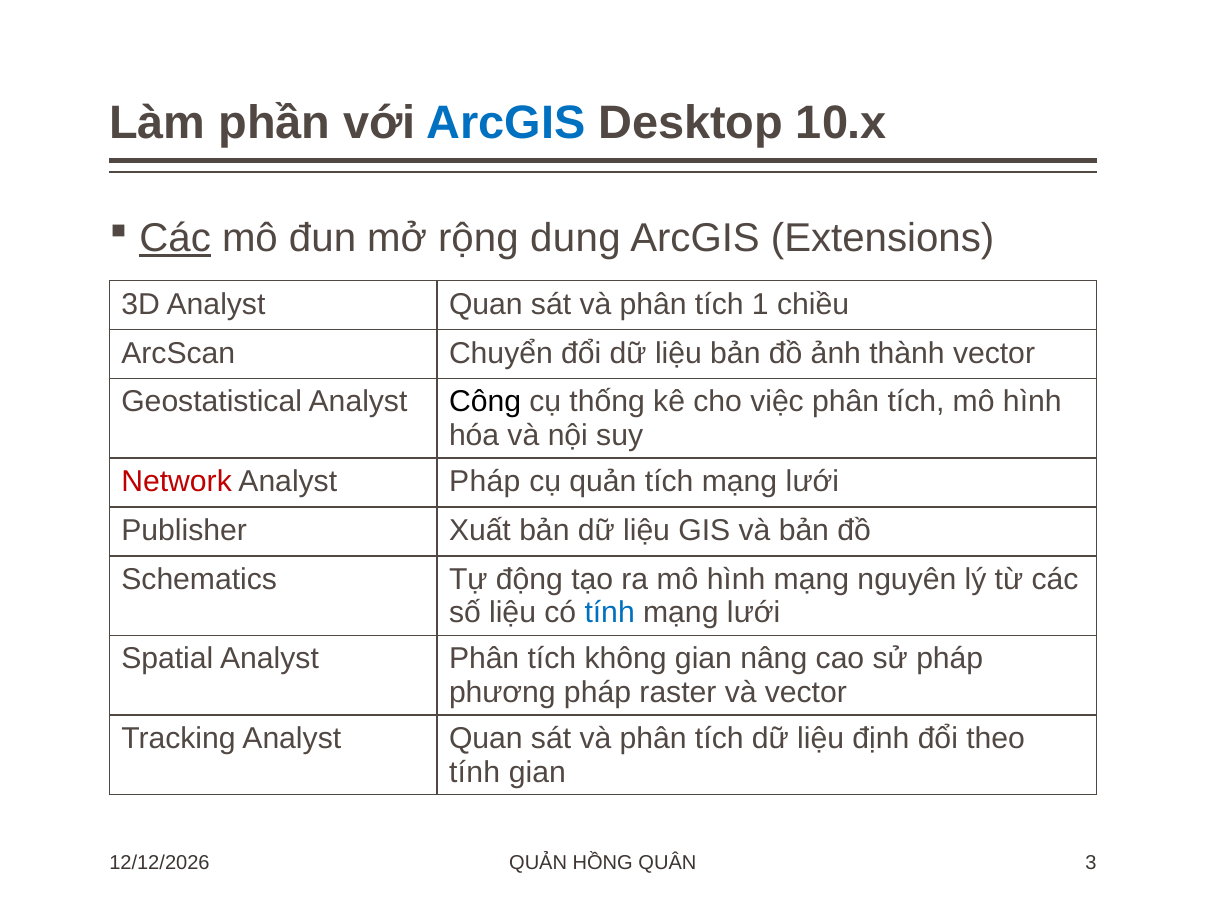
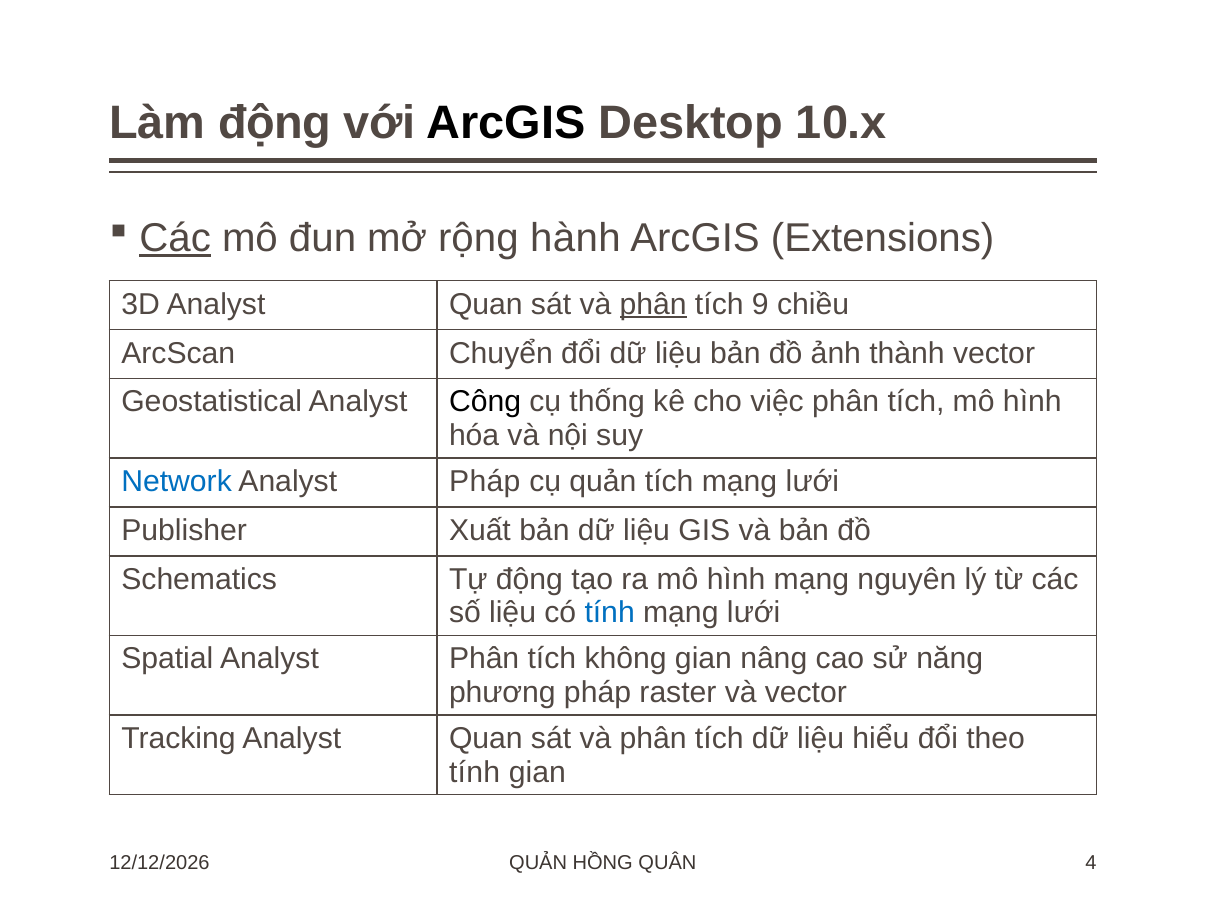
Làm phần: phần -> động (275, 123)
ArcGIS colour: blue -> black (506, 123)
dung: dung -> hành (575, 239)
phân underline: none -> present (653, 304)
1: 1 -> 9 (760, 304)
Network colour: red -> blue (177, 482)
sử pháp: pháp -> năng (950, 659)
định: định -> hiểu (881, 739)
3: 3 -> 4 (1091, 864)
